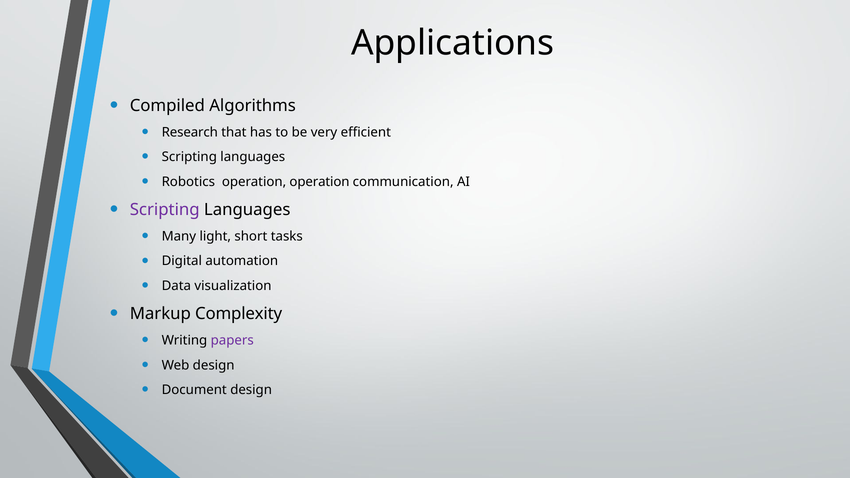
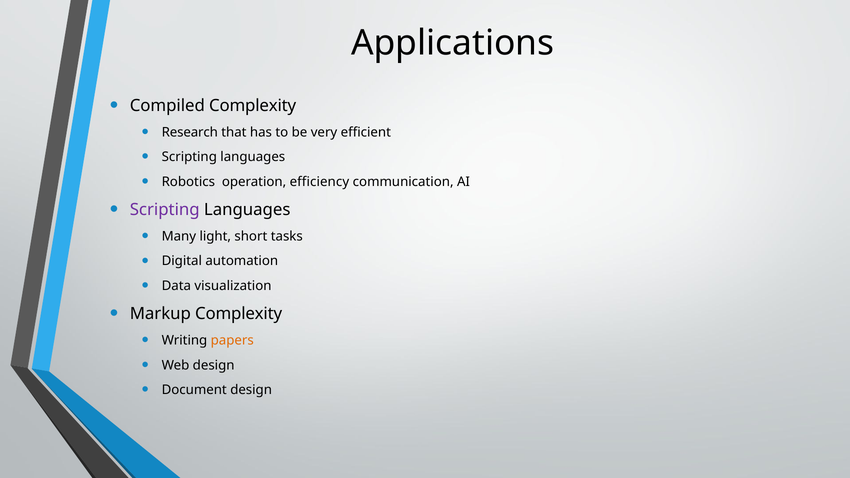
Compiled Algorithms: Algorithms -> Complexity (253, 106)
operation operation: operation -> efficiency (319, 182)
papers colour: purple -> orange (232, 341)
